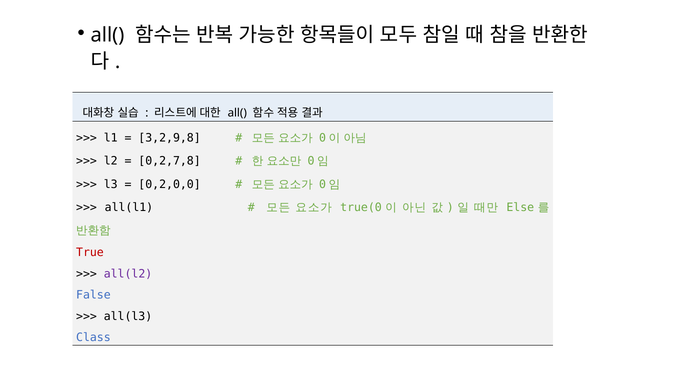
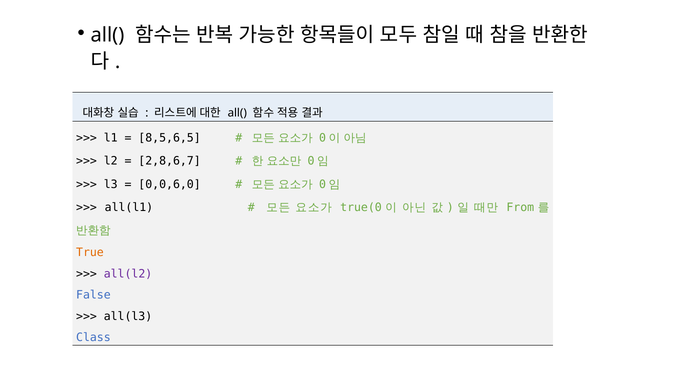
3,2,9,8: 3,2,9,8 -> 8,5,6,5 (170, 138)
0,2,7,8: 0,2,7,8 -> 2,8,6,7 (170, 161)
0,2,0,0: 0,2,0,0 -> 0,0,6,0 (170, 184)
Else: Else -> From (520, 207)
True colour: red -> orange (90, 253)
